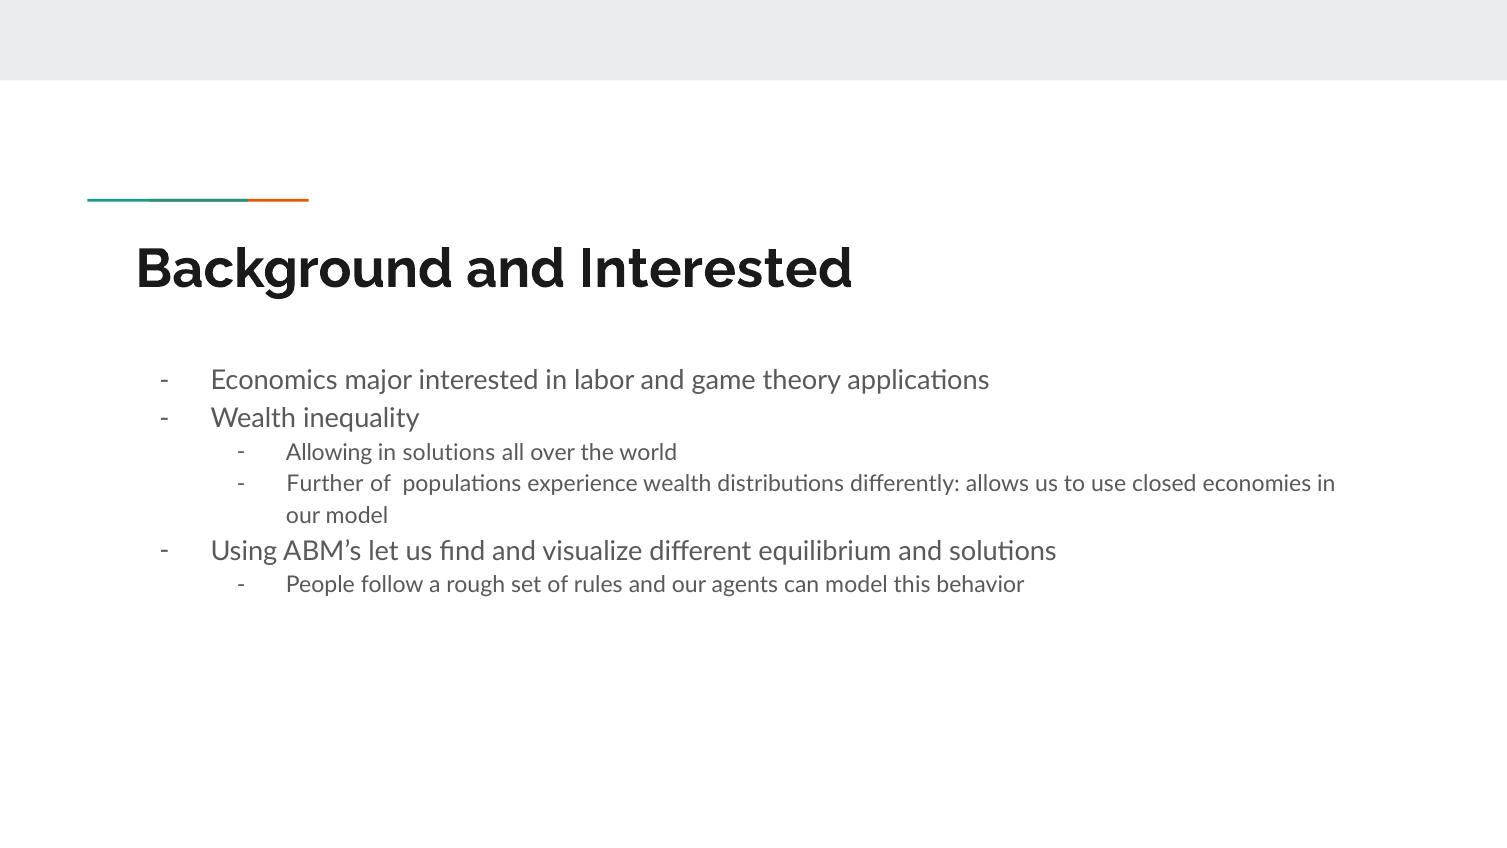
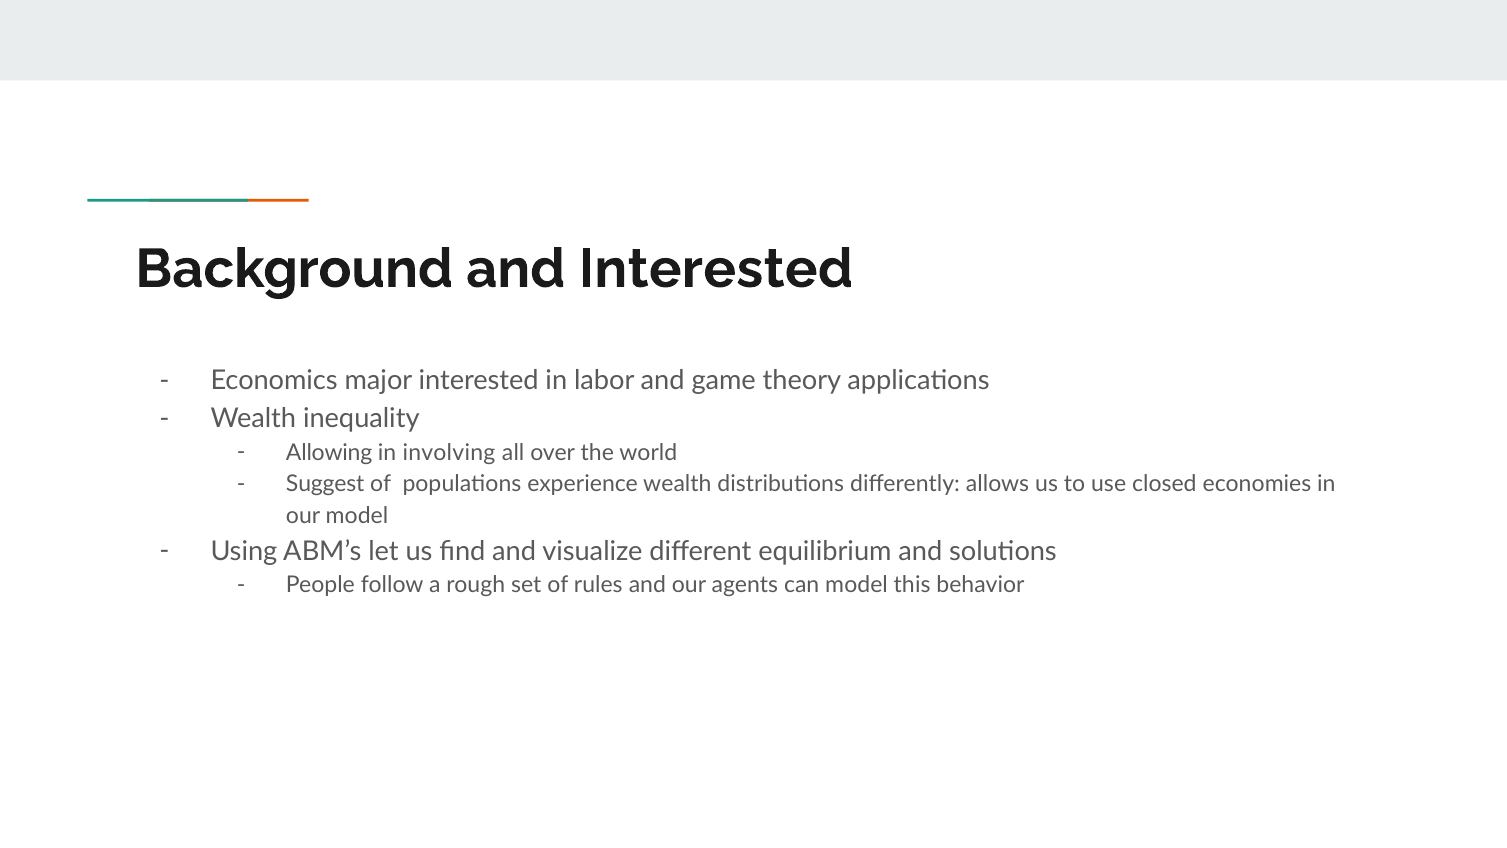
in solutions: solutions -> involving (449, 452)
Further: Further -> Suggest (325, 484)
